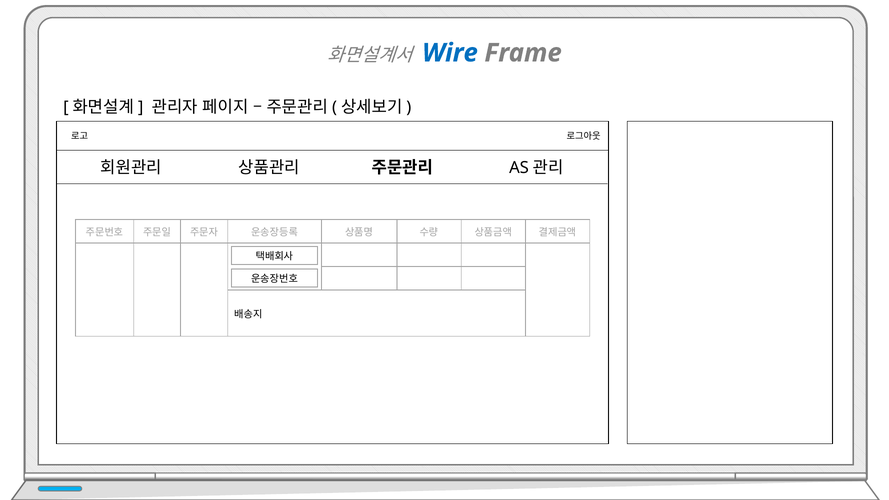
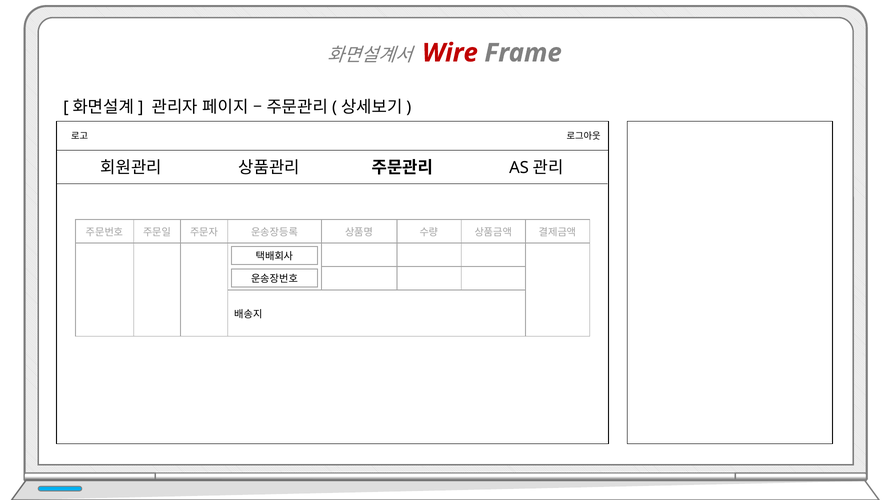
Wire colour: blue -> red (450, 53)
